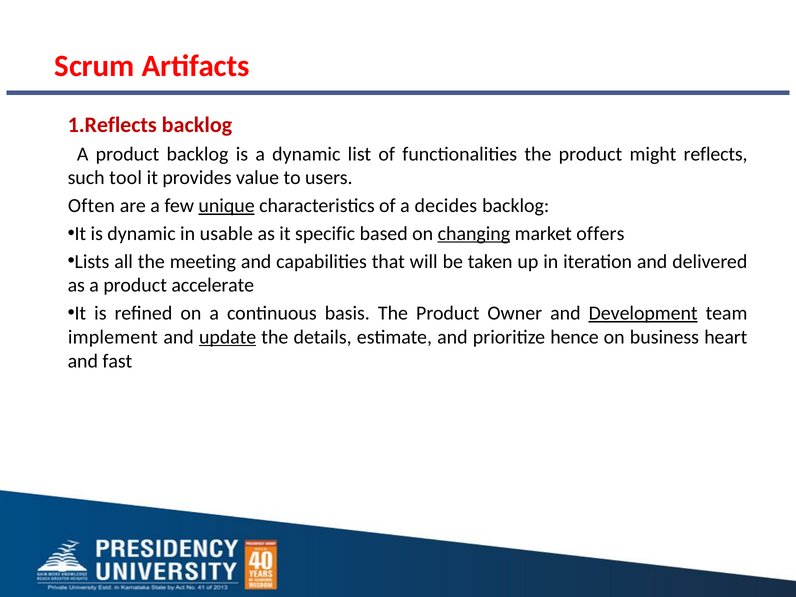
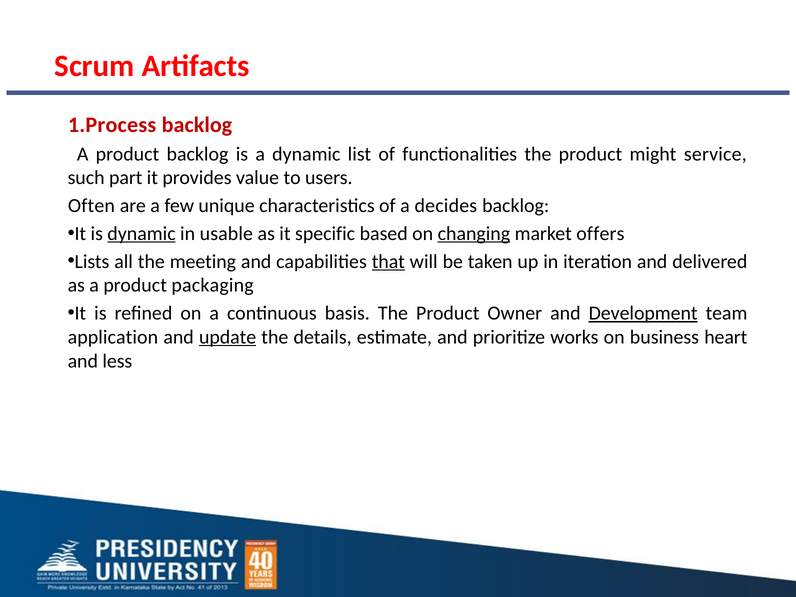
1.Reflects: 1.Reflects -> 1.Process (112, 125)
reflects: reflects -> service (715, 154)
tool: tool -> part (126, 178)
unique underline: present -> none (227, 206)
dynamic underline: none -> present (142, 234)
that underline: none -> present (388, 261)
accelerate: accelerate -> packaging (213, 285)
implement: implement -> application (113, 337)
hence: hence -> works (574, 337)
fast: fast -> less (117, 361)
